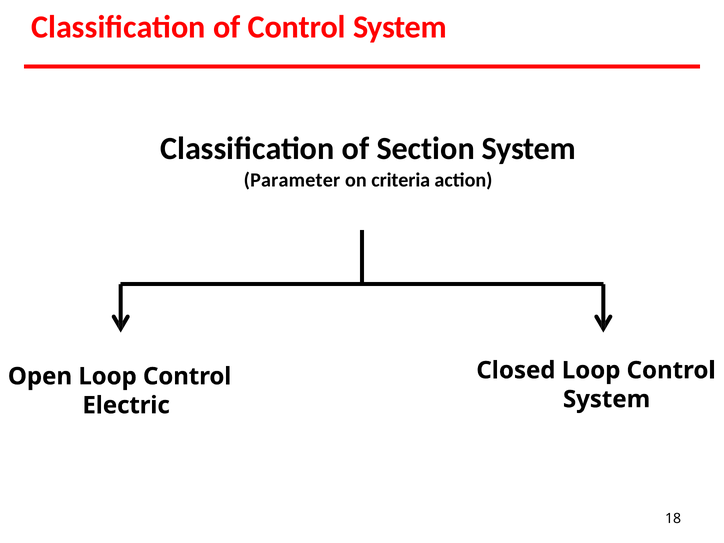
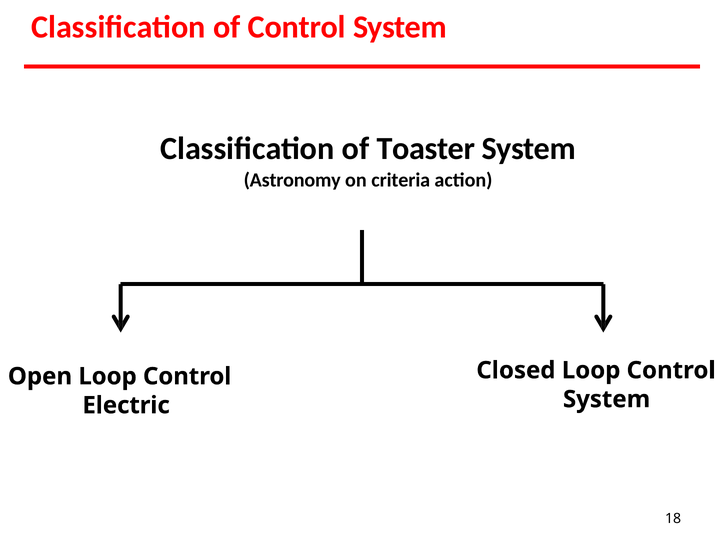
Section: Section -> Toaster (426, 149)
Parameter: Parameter -> Astronomy (292, 180)
